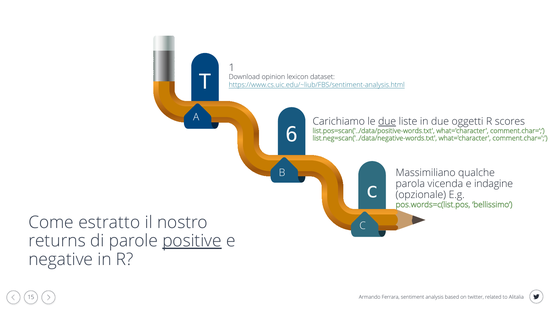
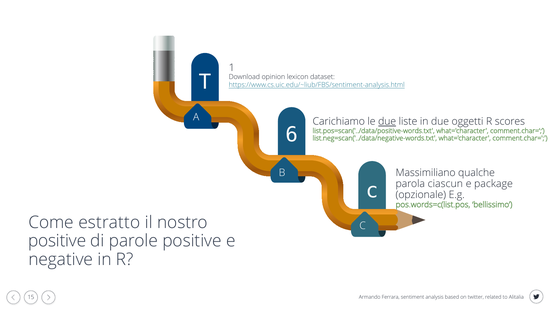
vicenda: vicenda -> ciascun (445, 184)
indagine: indagine -> package (493, 184)
returns: returns -> positive (57, 241)
positive underline: present -> none (192, 241)
